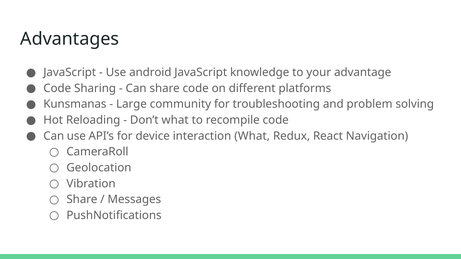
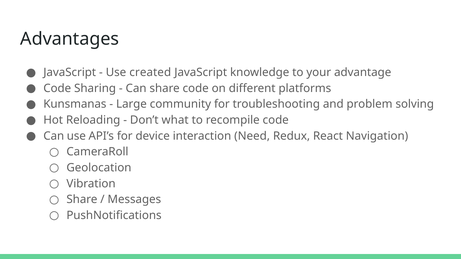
android: android -> created (150, 72)
interaction What: What -> Need (252, 136)
